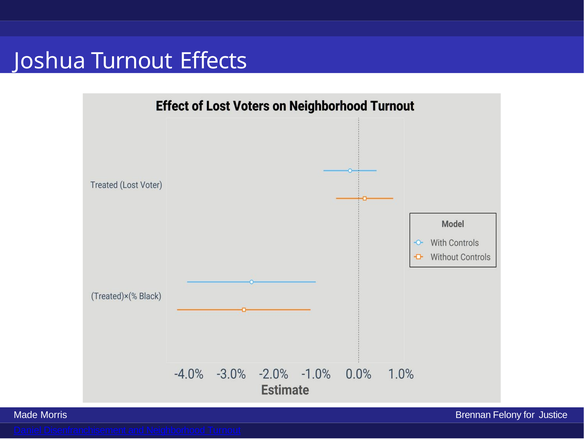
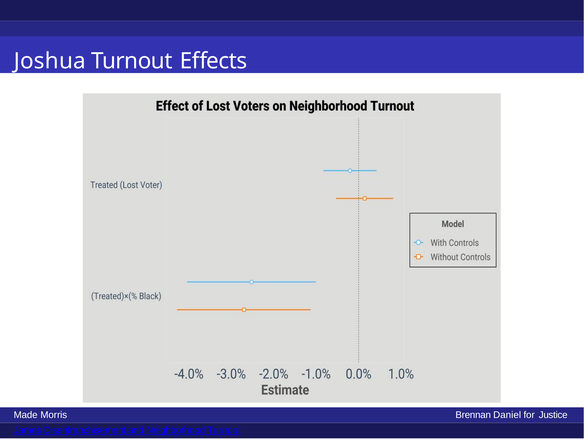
Felony: Felony -> Daniel (507, 414)
Daniel: Daniel -> James (28, 430)
